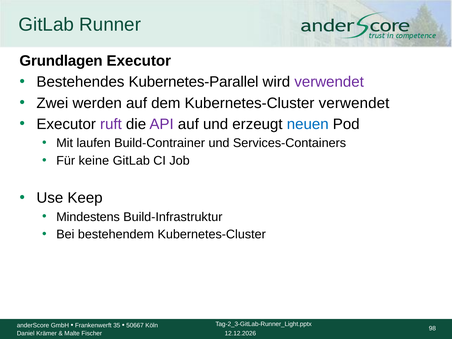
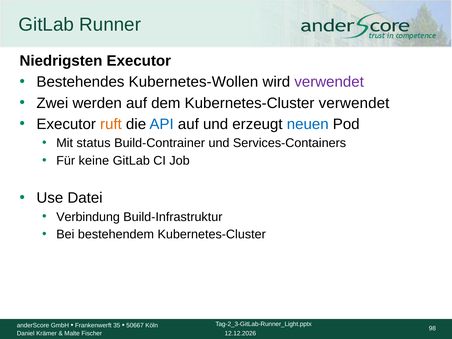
Grundlagen: Grundlagen -> Niedrigsten (61, 61)
Kubernetes-Parallel: Kubernetes-Parallel -> Kubernetes-Wollen (193, 82)
ruft colour: purple -> orange (111, 124)
API colour: purple -> blue (162, 124)
laufen: laufen -> status (94, 143)
Keep: Keep -> Datei (85, 198)
Mindestens: Mindestens -> Verbindung (88, 217)
